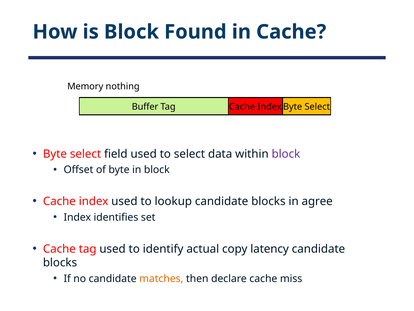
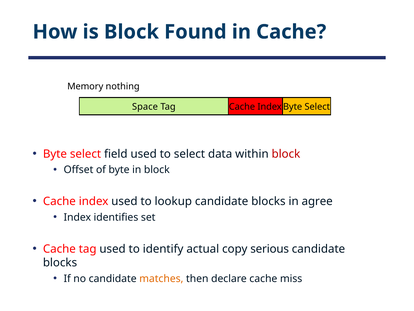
Buffer: Buffer -> Space (145, 107)
block colour: purple -> red (286, 154)
latency: latency -> serious (270, 248)
